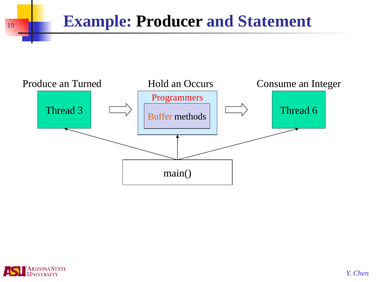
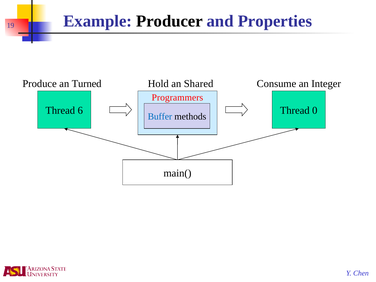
Statement: Statement -> Properties (275, 21)
Occurs: Occurs -> Shared (199, 84)
3: 3 -> 6 (80, 110)
6: 6 -> 0 (315, 110)
Buffer colour: orange -> blue (160, 117)
